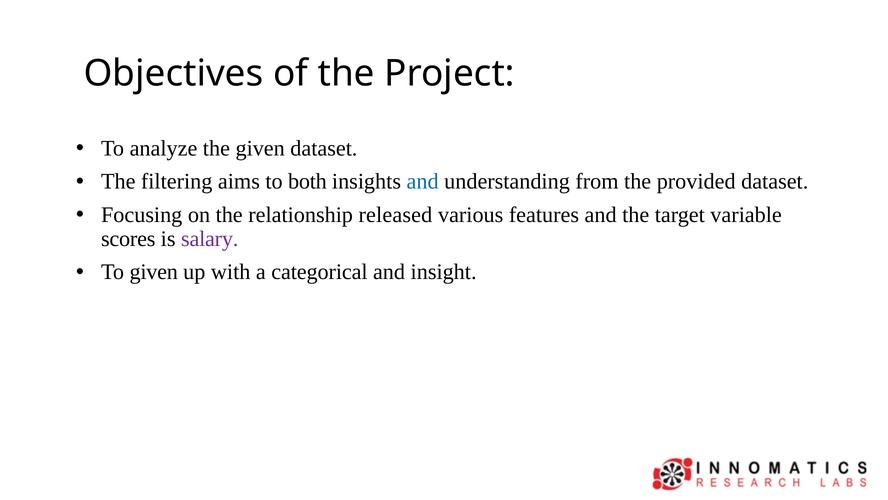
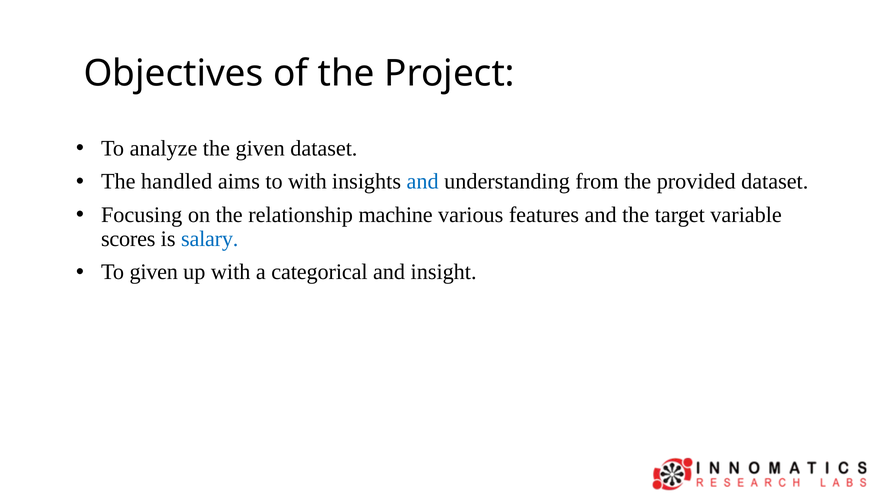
filtering: filtering -> handled (177, 181)
to both: both -> with (307, 181)
released: released -> machine (396, 215)
salary colour: purple -> blue (210, 239)
